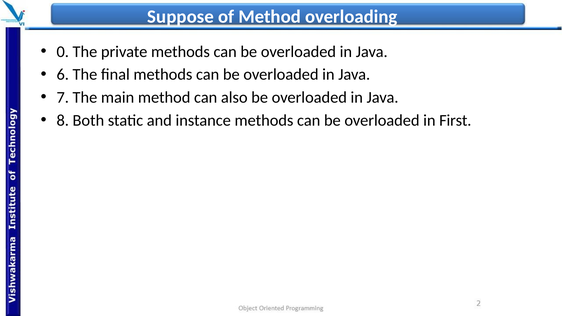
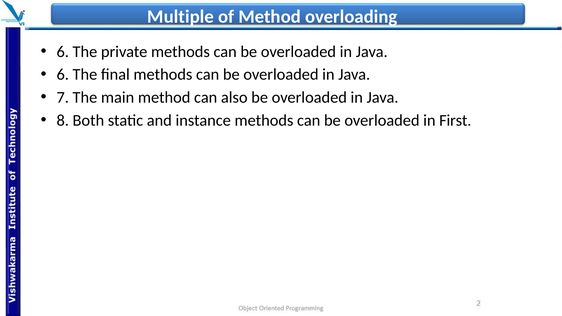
Suppose: Suppose -> Multiple (181, 17)
0: 0 -> 6 (63, 52)
